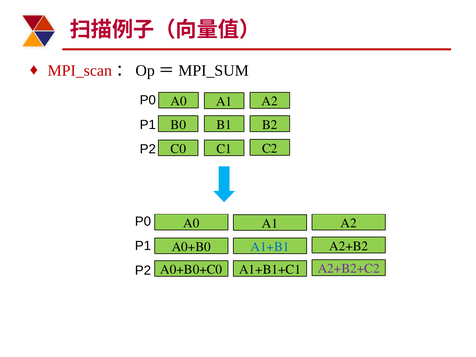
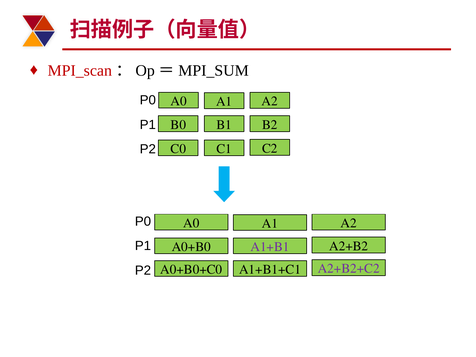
A1+B1 colour: blue -> purple (270, 247)
